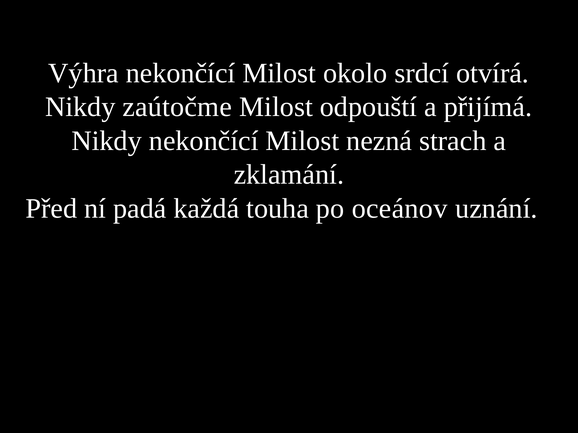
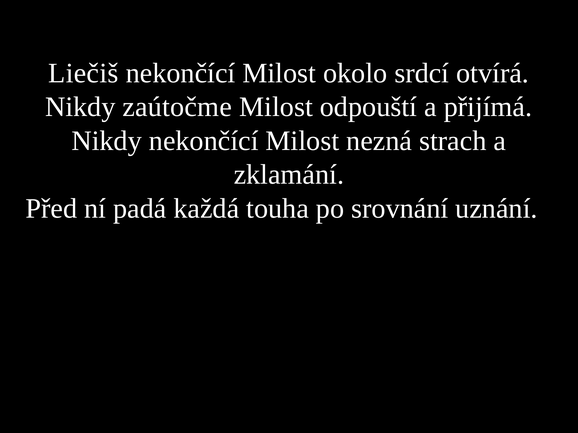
Výhra: Výhra -> Liečiš (83, 73)
oceánov: oceánov -> srovnání (400, 209)
